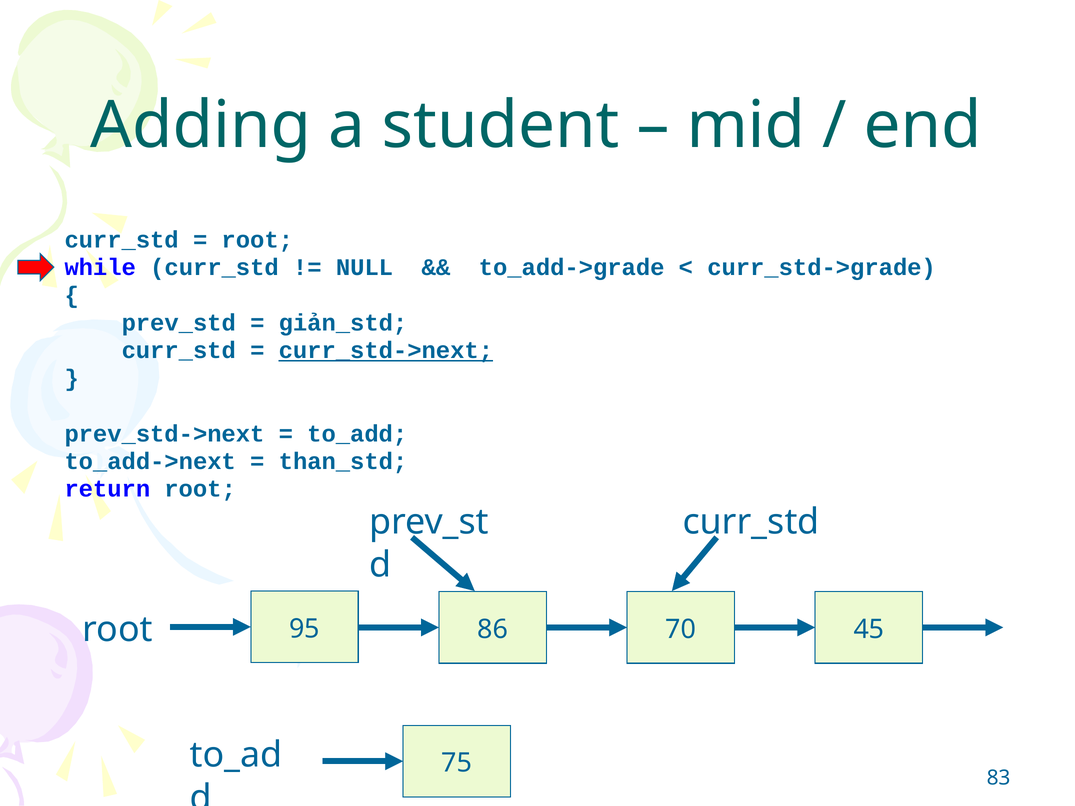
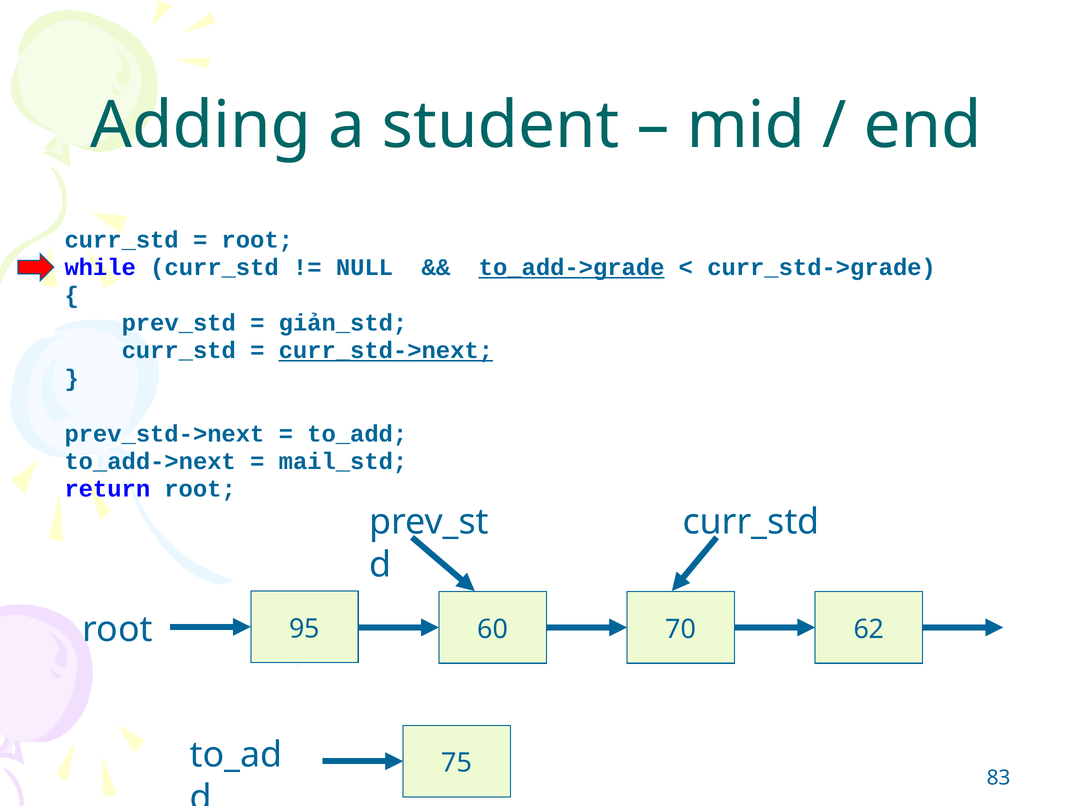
to_add->grade underline: none -> present (572, 268)
than_std: than_std -> mail_std (343, 462)
86: 86 -> 60 (493, 629)
45: 45 -> 62 (869, 629)
